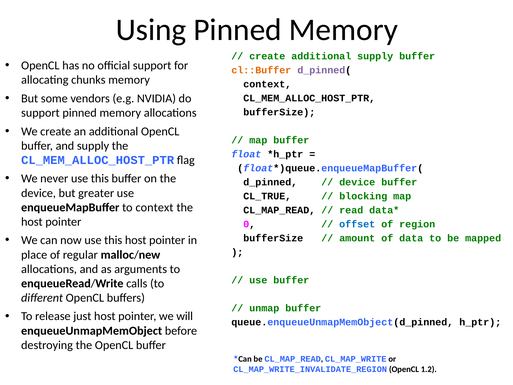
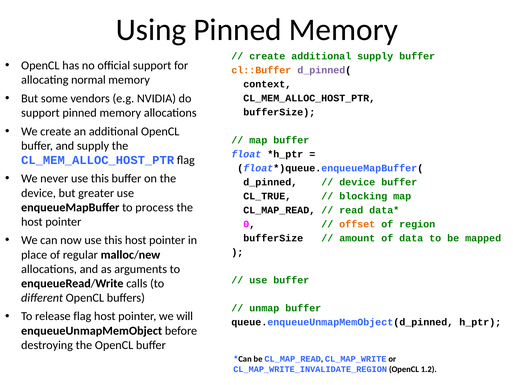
chunks: chunks -> normal (88, 80)
to context: context -> process (154, 207)
offset colour: blue -> orange (357, 224)
release just: just -> flag (82, 316)
